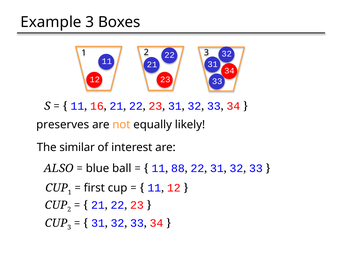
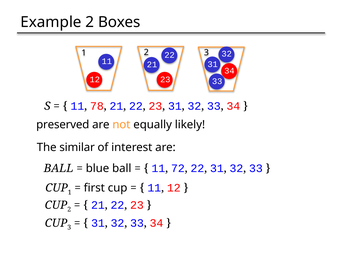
Example 3: 3 -> 2 (90, 22)
16: 16 -> 78 (97, 106)
preserves: preserves -> preserved (63, 125)
ALSO: ALSO -> BALL (59, 169)
88: 88 -> 72 (178, 169)
